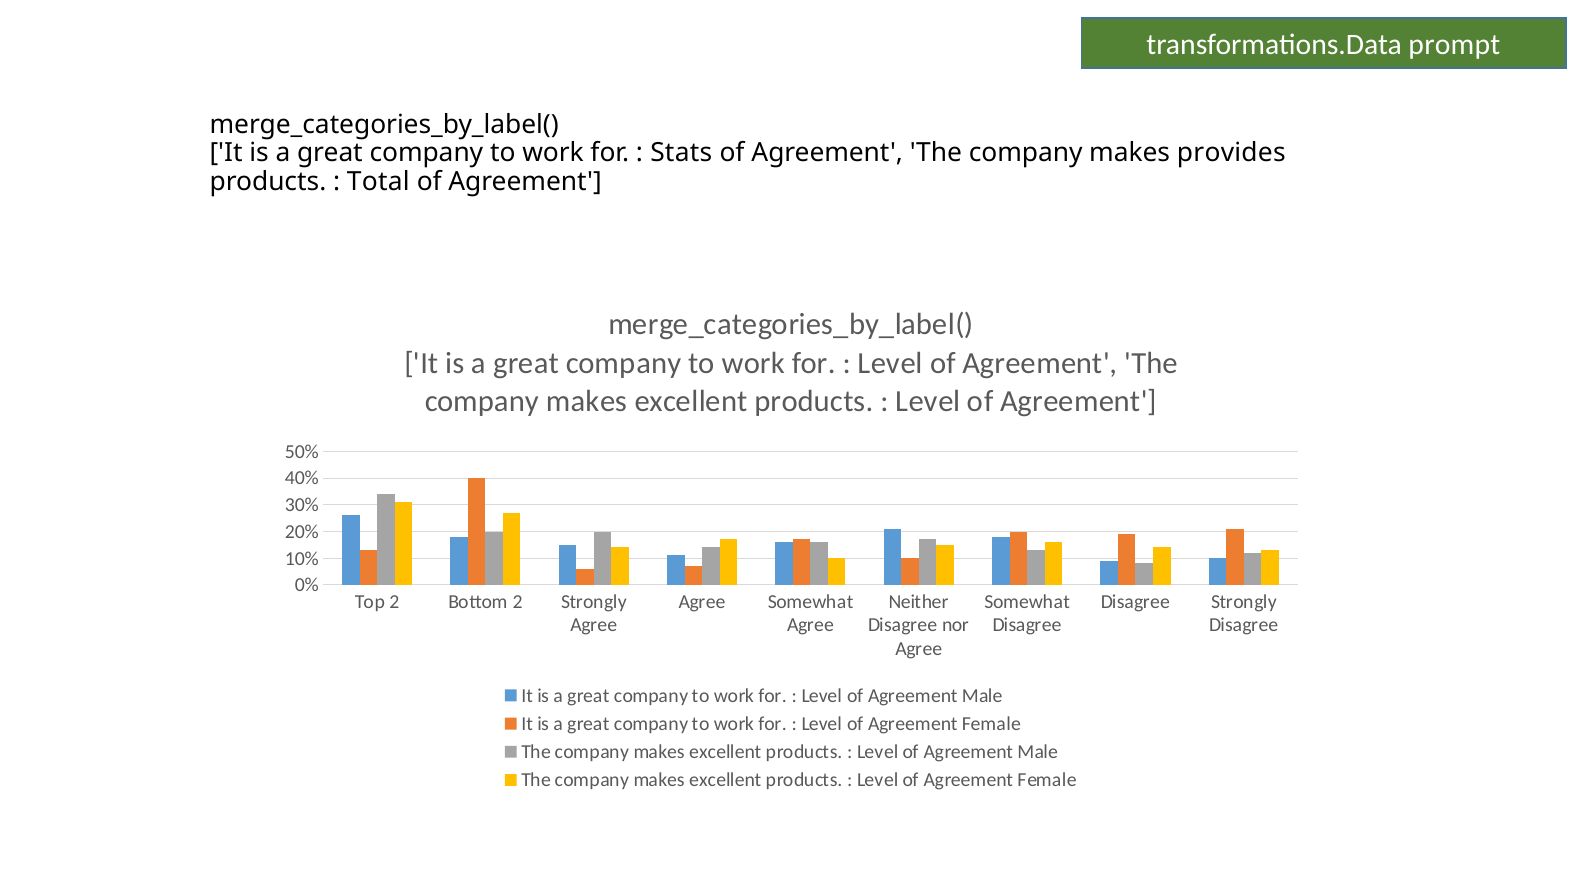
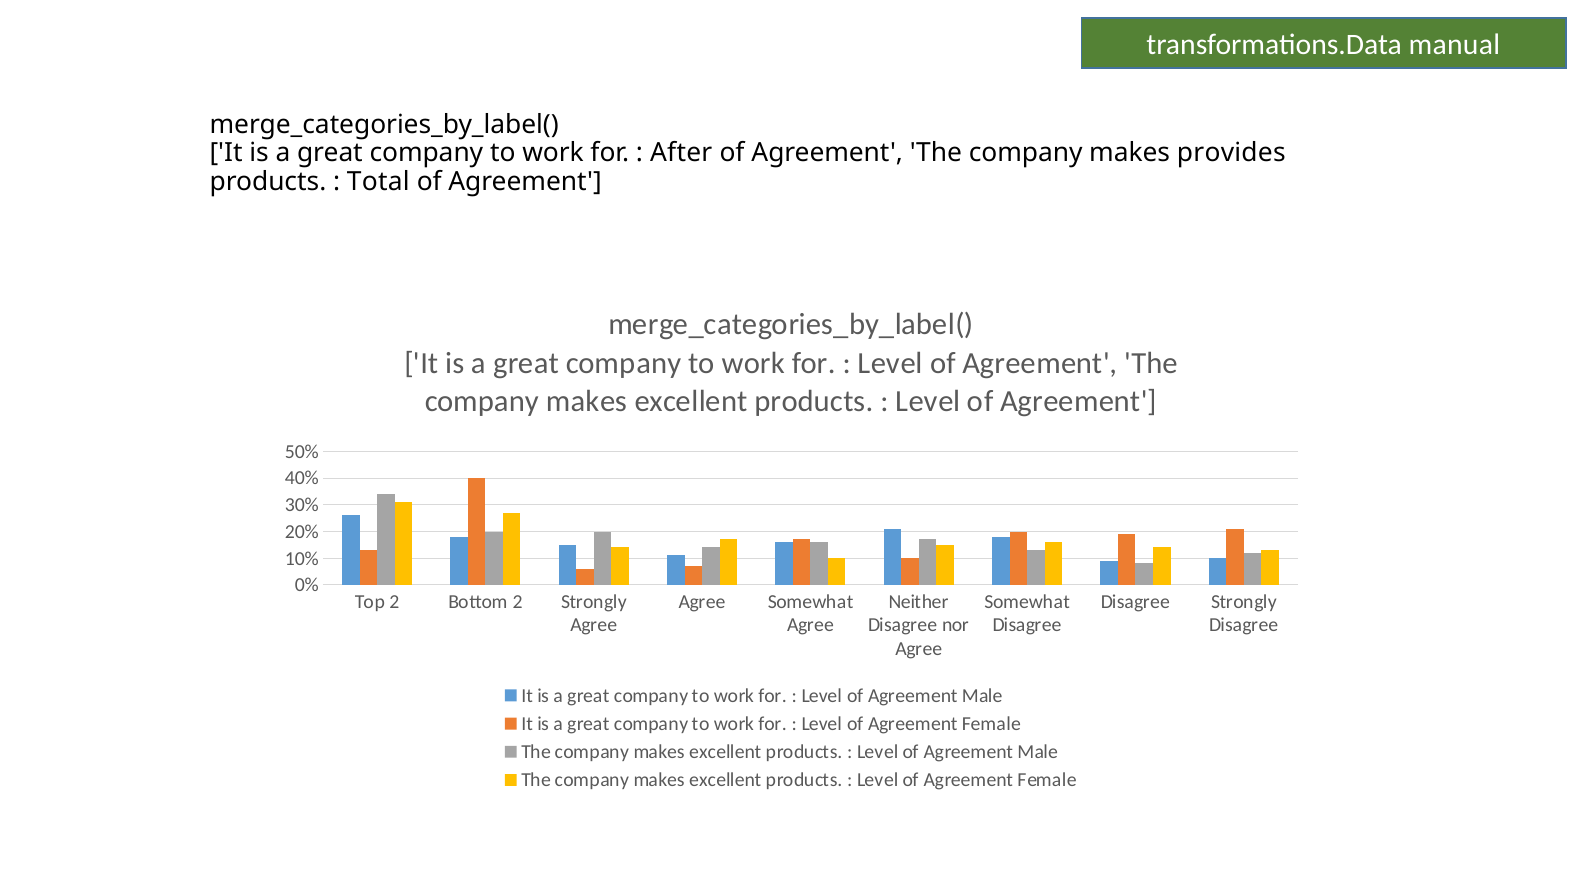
prompt: prompt -> manual (1454, 45)
Stats: Stats -> After (681, 153)
